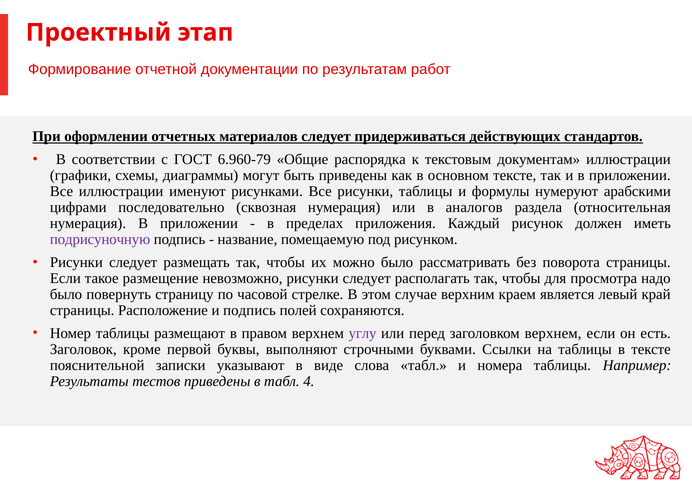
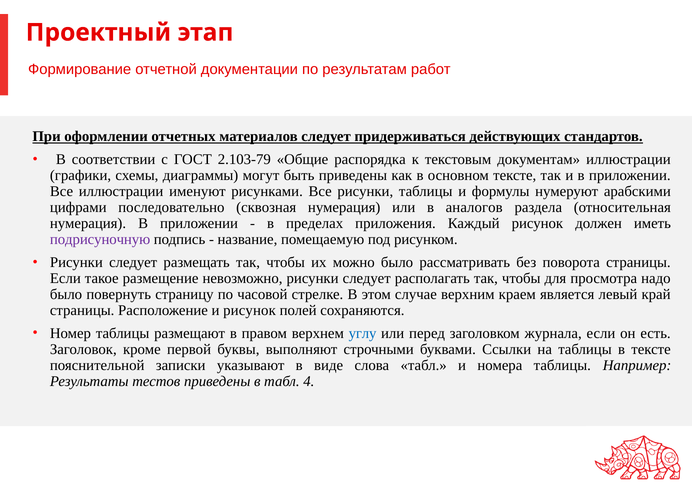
6.960-79: 6.960-79 -> 2.103-79 (244, 160)
и подпись: подпись -> рисунок (249, 311)
углу colour: purple -> blue (363, 334)
заголовком верхнем: верхнем -> журнала (553, 334)
